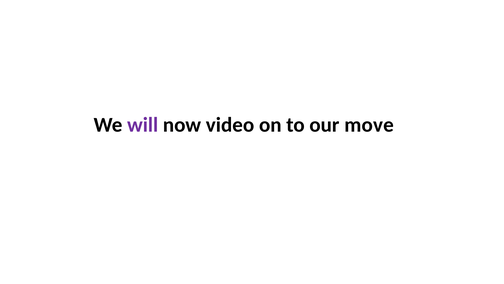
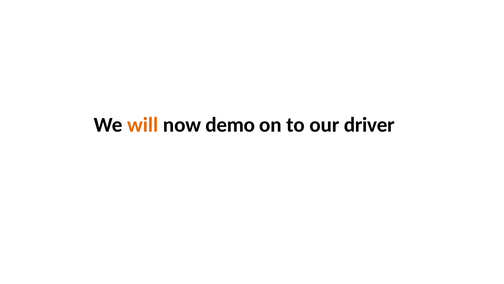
will colour: purple -> orange (143, 125)
video: video -> demo (230, 125)
move: move -> driver (369, 125)
